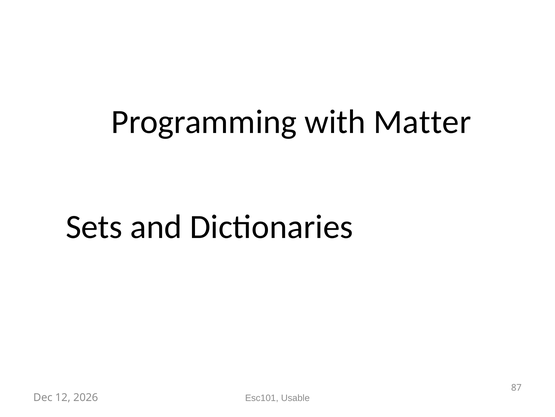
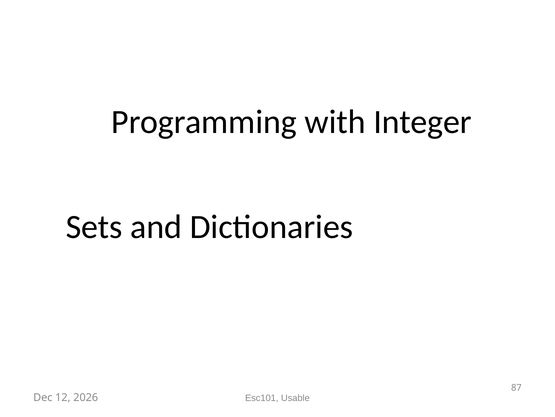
Matter: Matter -> Integer (423, 122)
